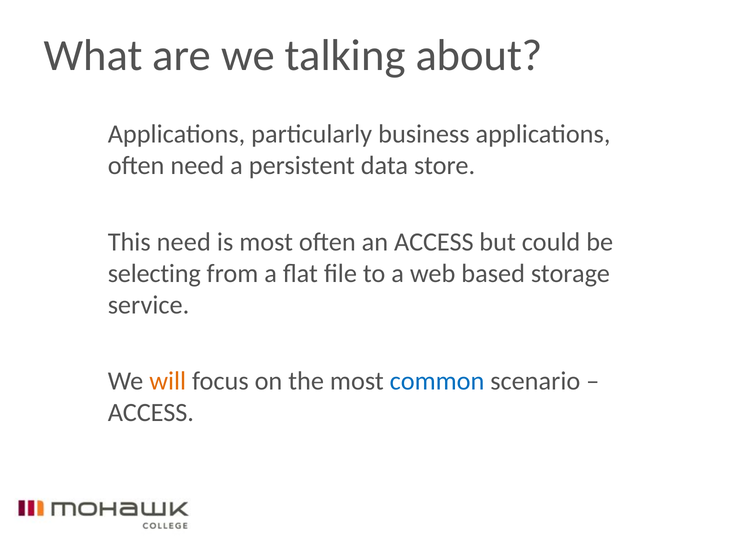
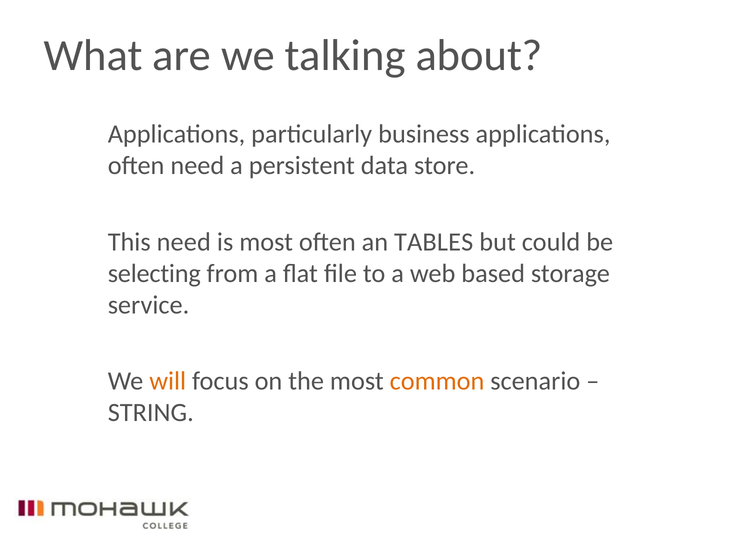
an ACCESS: ACCESS -> TABLES (434, 242)
common colour: blue -> orange (437, 381)
ACCESS: ACCESS -> STRING (151, 413)
